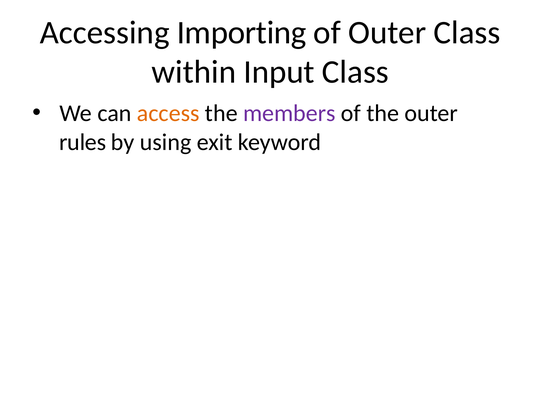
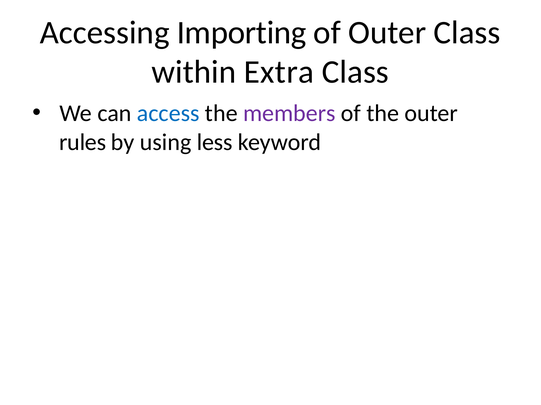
Input: Input -> Extra (279, 72)
access colour: orange -> blue (168, 113)
exit: exit -> less (215, 142)
